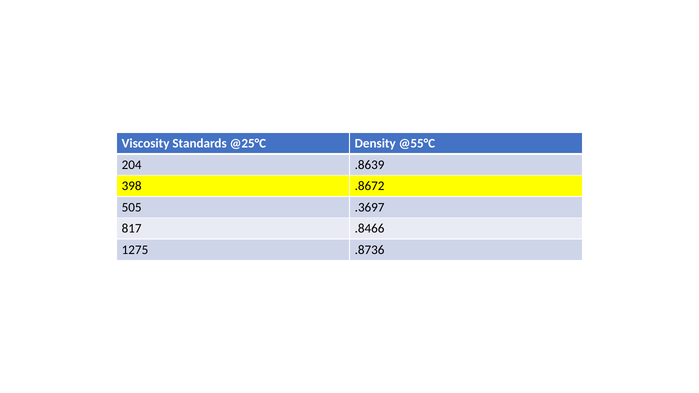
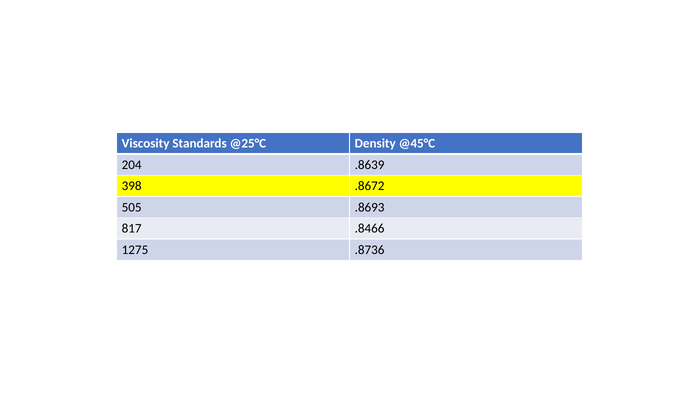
@55°C: @55°C -> @45°C (417, 144)
.3697: .3697 -> .8693 (370, 207)
